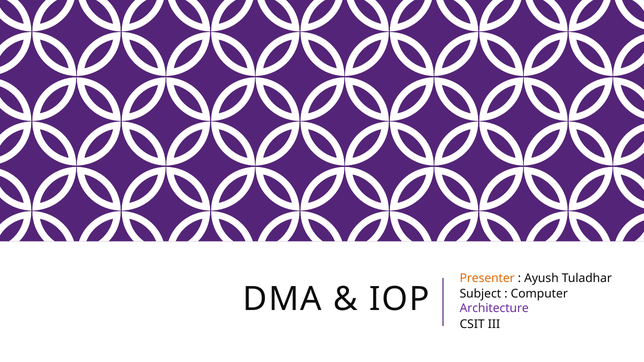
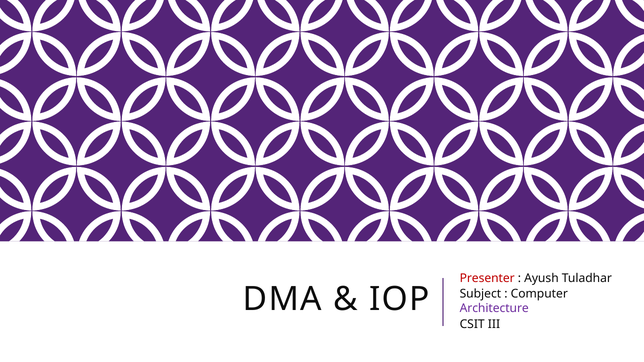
Presenter colour: orange -> red (487, 278)
